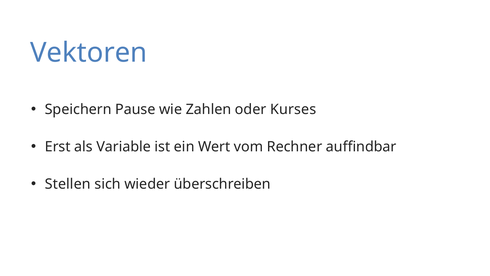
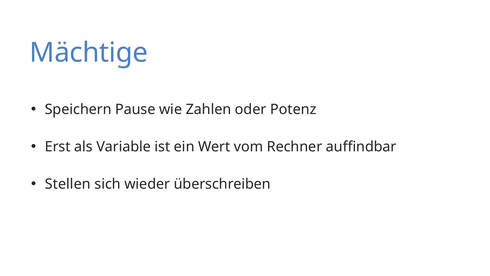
Vektoren: Vektoren -> Mächtige (89, 53)
Kurses: Kurses -> Potenz (293, 109)
